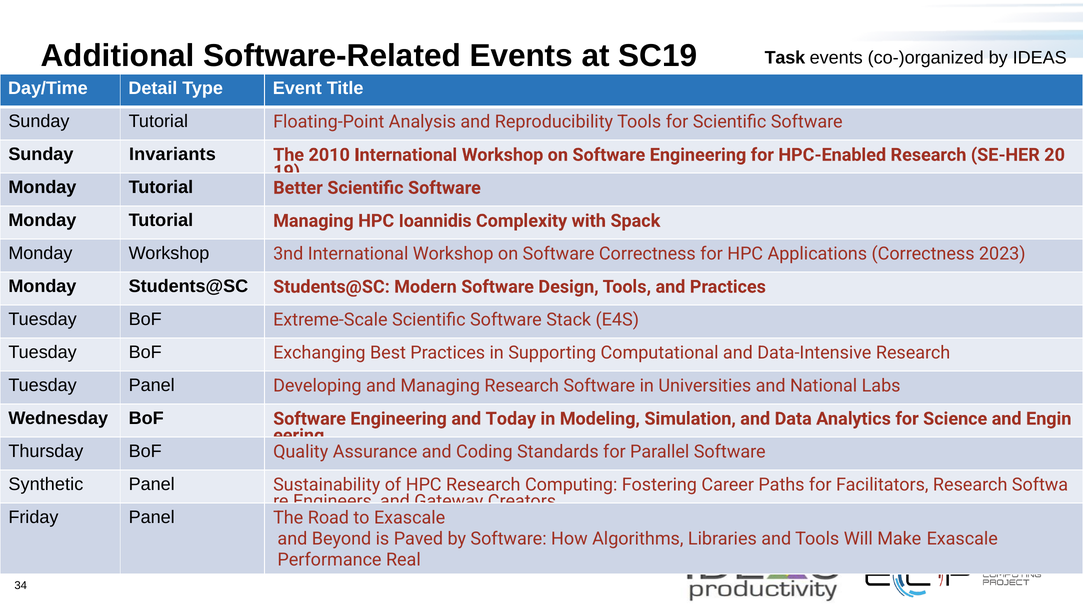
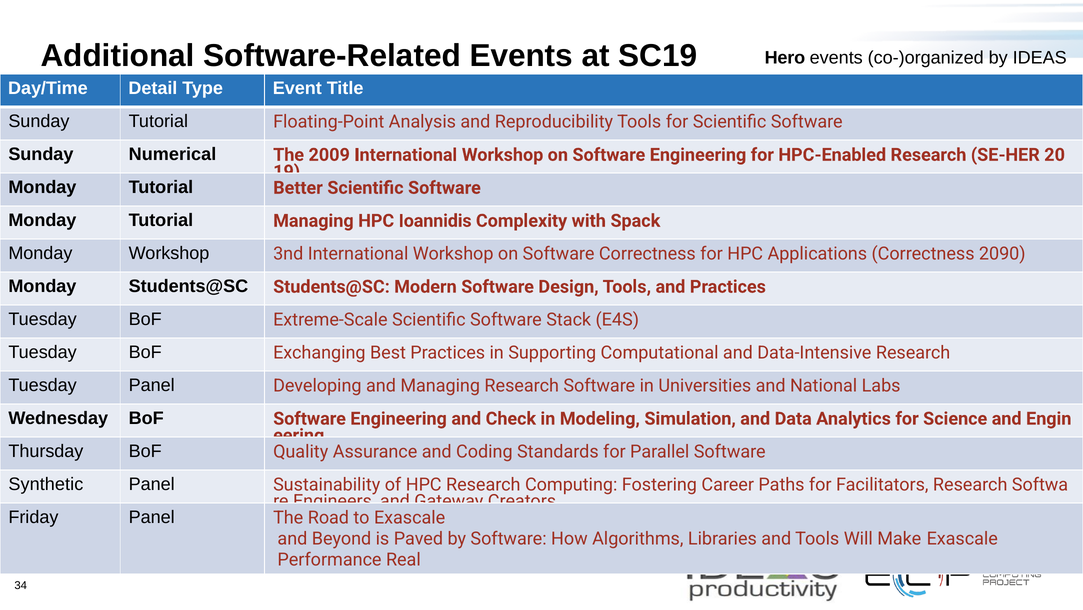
Task: Task -> Hero (785, 58)
Invariants: Invariants -> Numerical (172, 154)
2010: 2010 -> 2009 (329, 155)
2023: 2023 -> 2090 (1002, 254)
Today: Today -> Check (511, 418)
